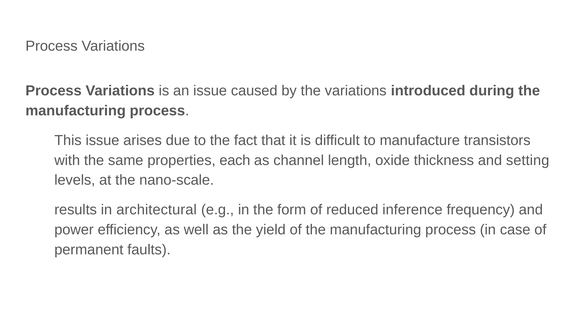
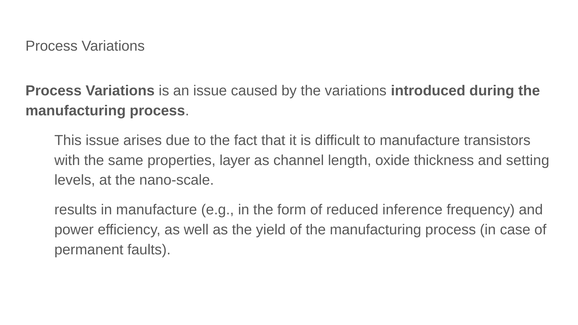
each: each -> layer (235, 160)
in architectural: architectural -> manufacture (157, 210)
